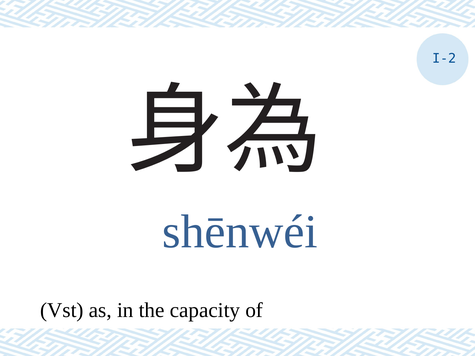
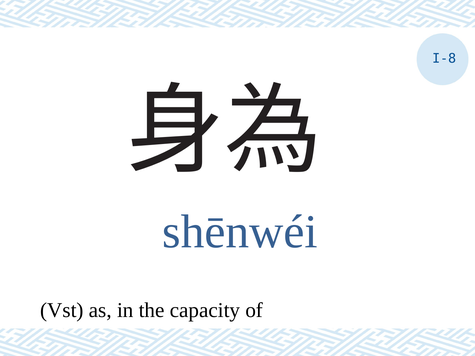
I-2: I-2 -> I-8 (444, 59)
